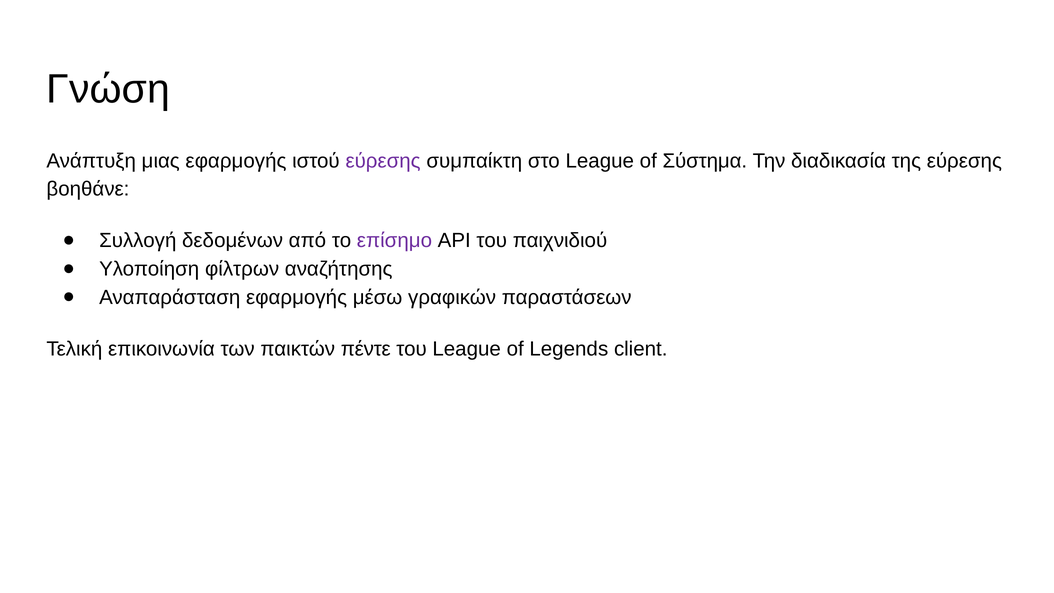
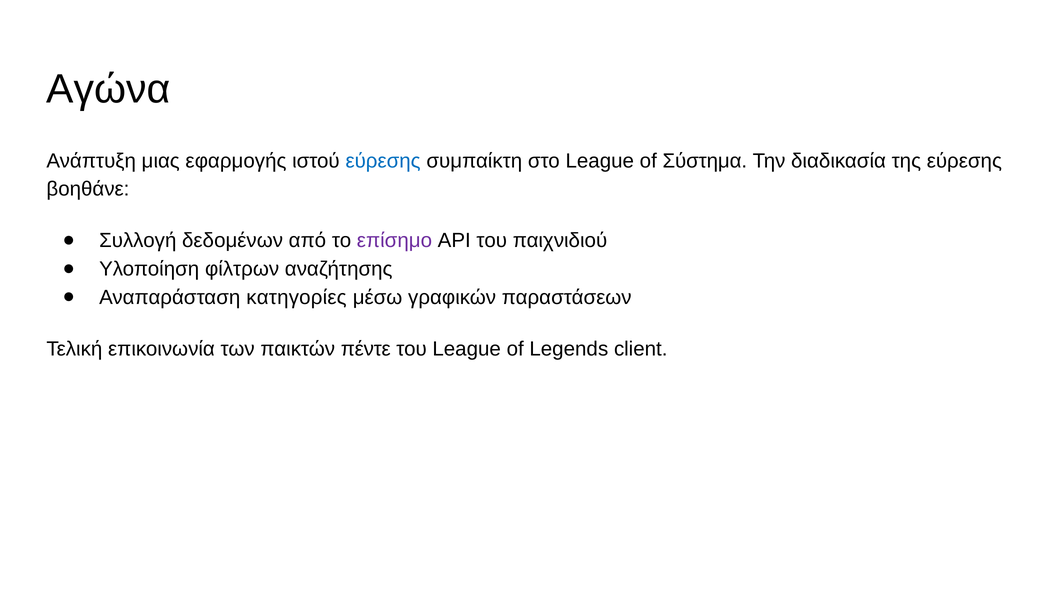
Γνώση: Γνώση -> Αγώνα (108, 89)
εύρεσης colour: purple -> blue (383, 161)
Αναπαράσταση εφαρμογής: εφαρμογής -> κατηγορίες (296, 297)
